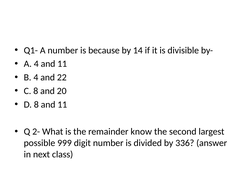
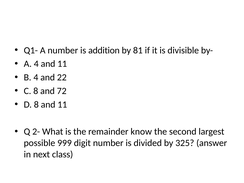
because: because -> addition (104, 50)
14: 14 -> 81 (138, 50)
20: 20 -> 72 (62, 91)
336: 336 -> 325 (185, 143)
